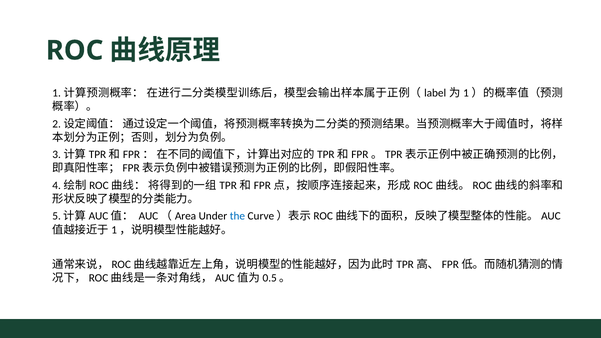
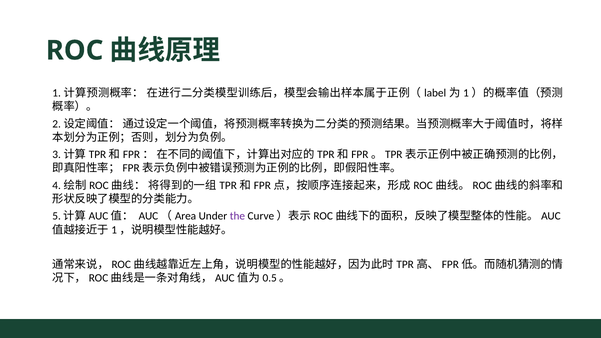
the colour: blue -> purple (237, 216)
